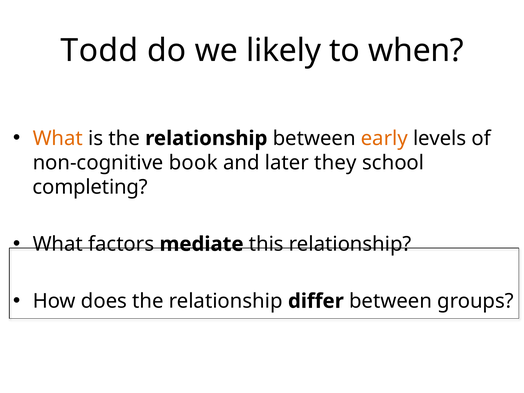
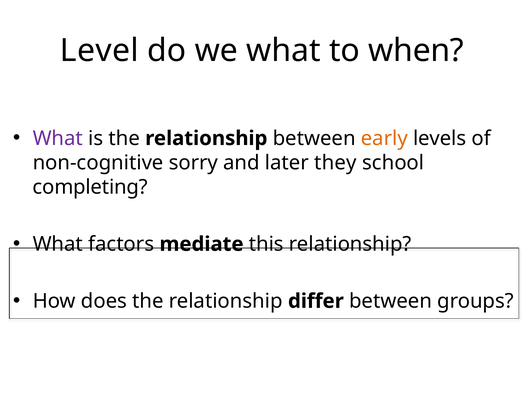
Todd: Todd -> Level (99, 51)
we likely: likely -> what (283, 51)
What colour: orange -> purple (58, 138)
book: book -> sorry (193, 163)
